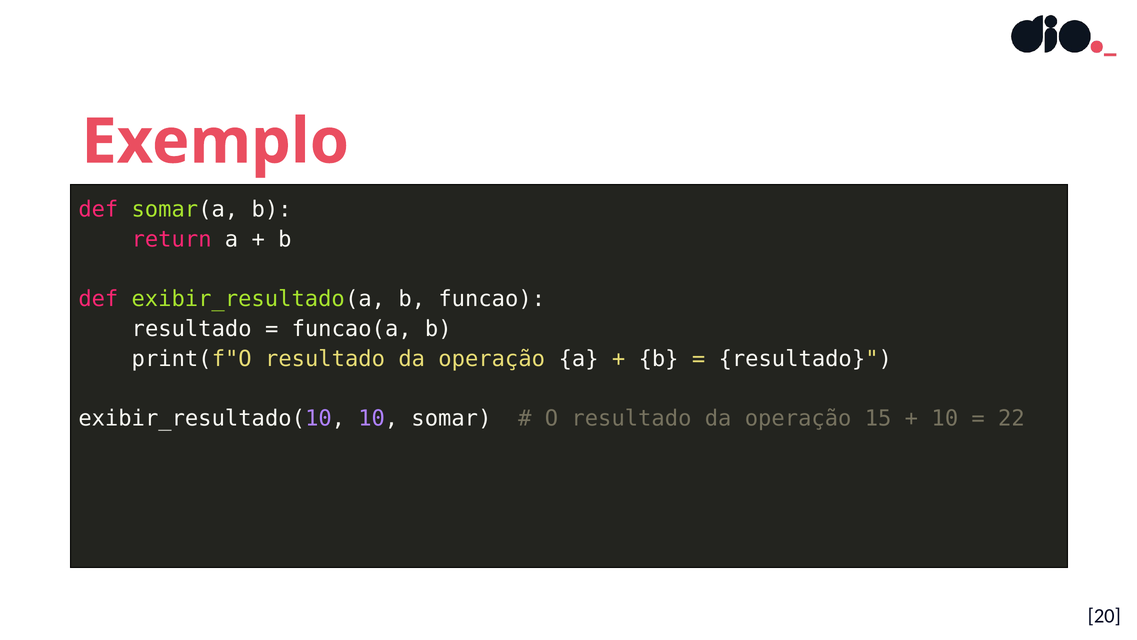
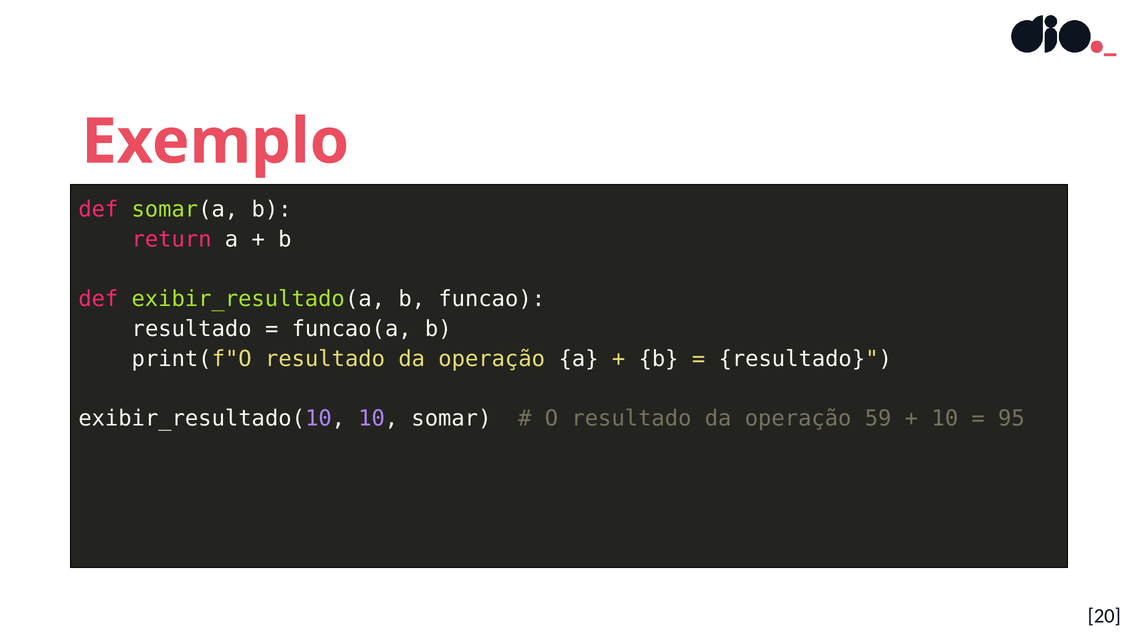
15: 15 -> 59 (878, 418)
22: 22 -> 95 (1011, 418)
